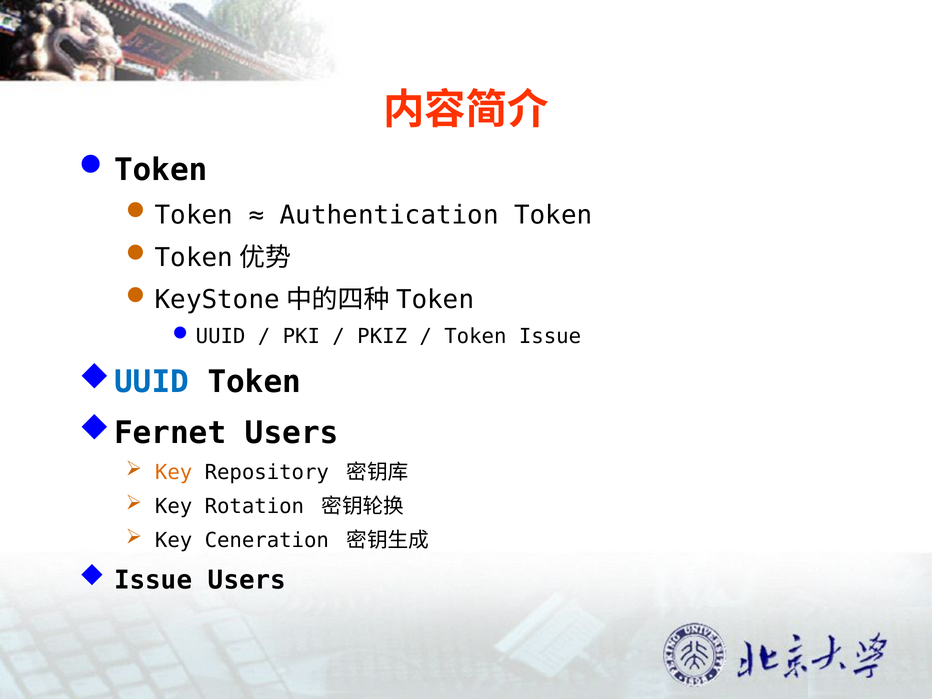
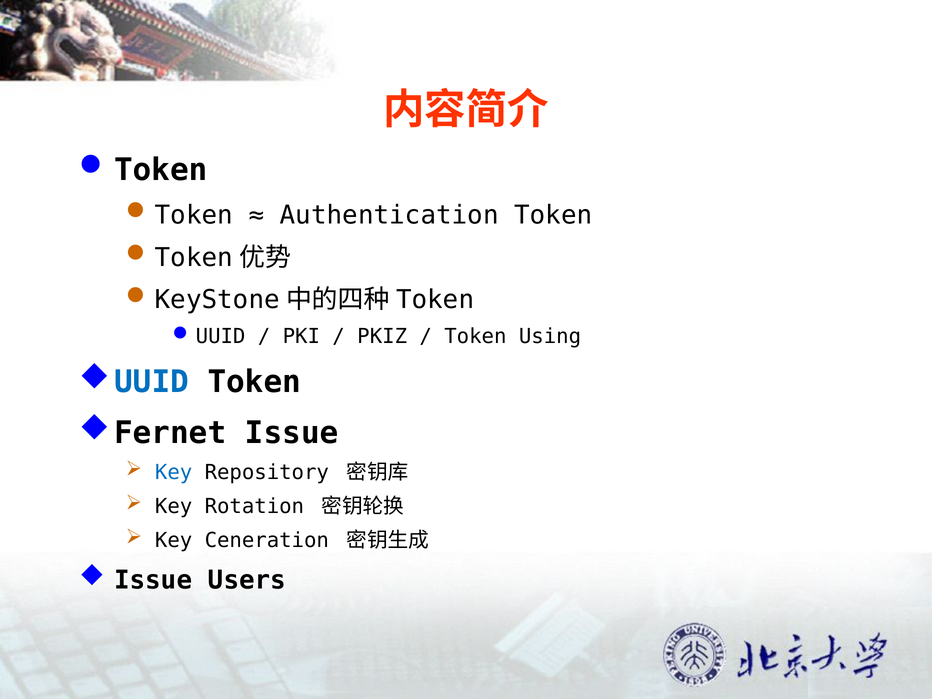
Token Issue: Issue -> Using (550, 337)
Fernet Users: Users -> Issue (292, 433)
Key colour: orange -> blue (174, 472)
